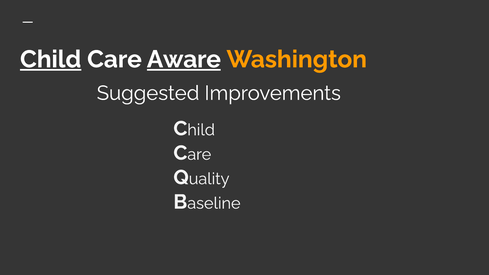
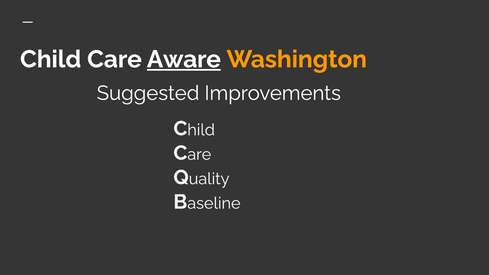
Child underline: present -> none (51, 59)
